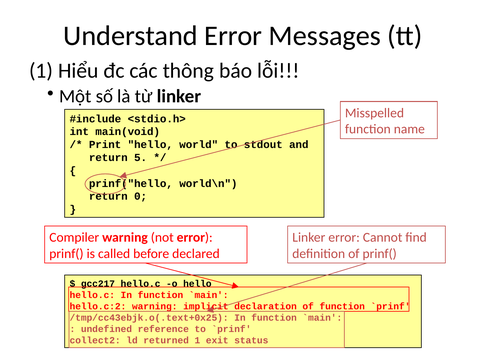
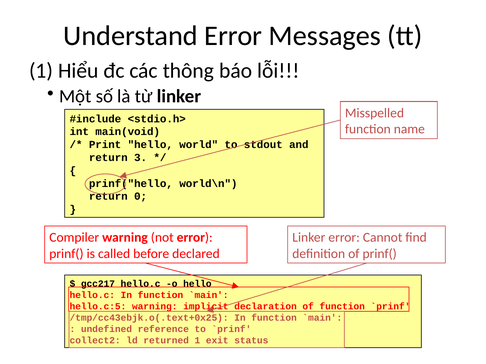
5: 5 -> 3 (141, 158)
hello.c:2: hello.c:2 -> hello.c:5 (98, 307)
